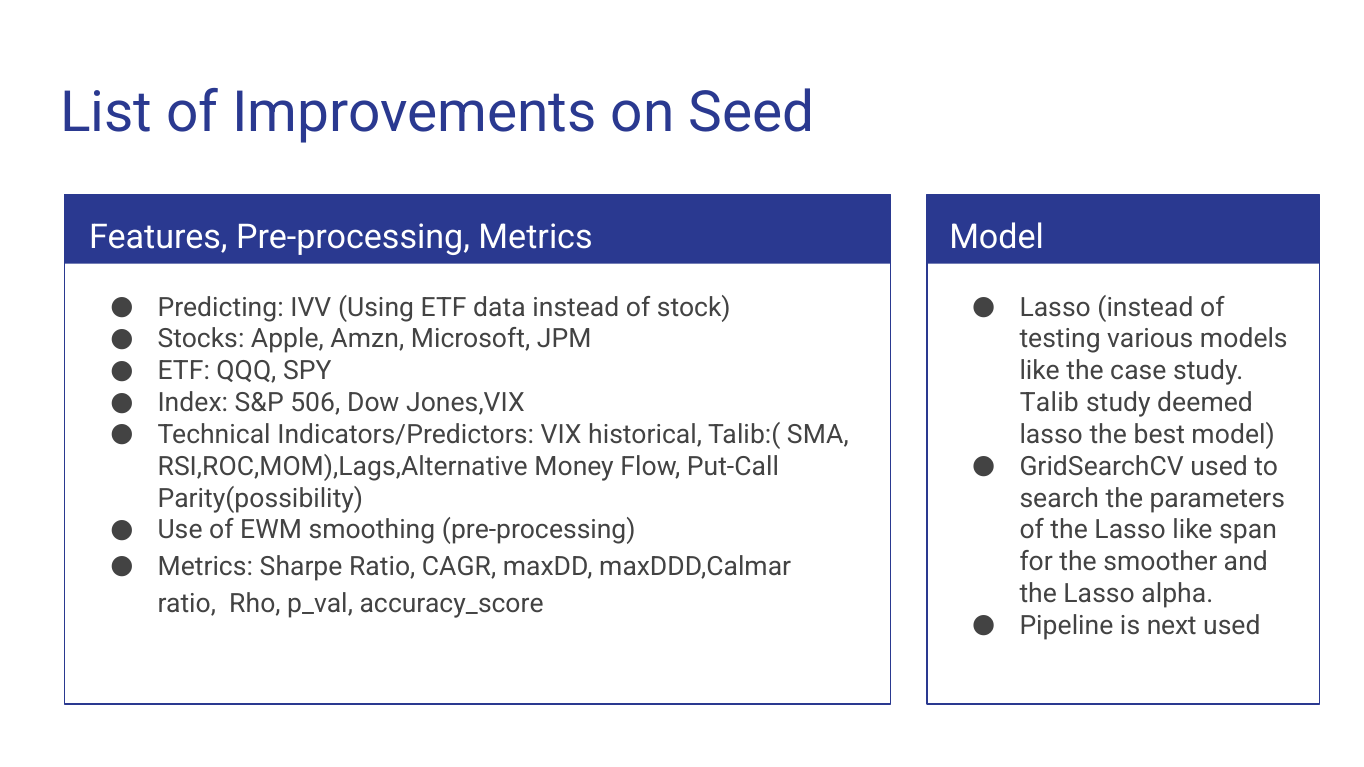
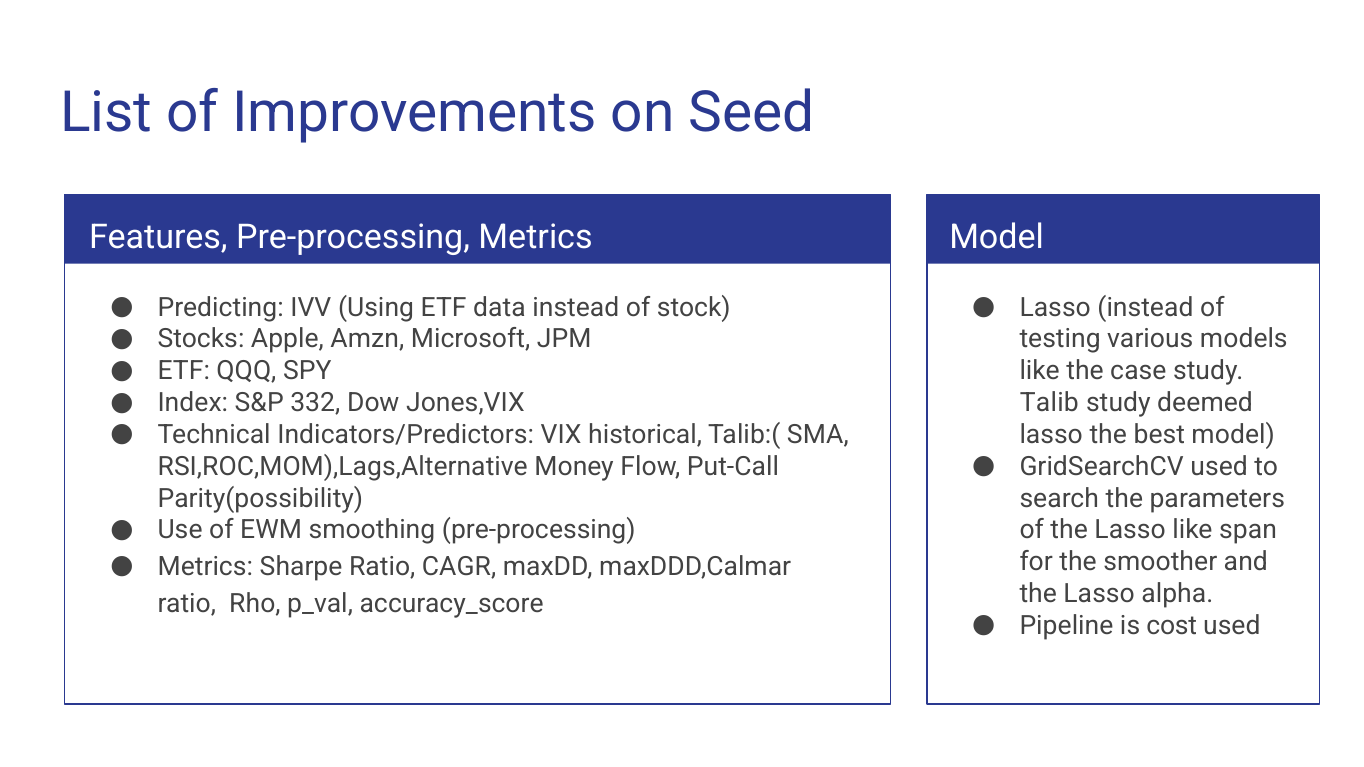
506: 506 -> 332 (315, 403)
next: next -> cost (1172, 626)
